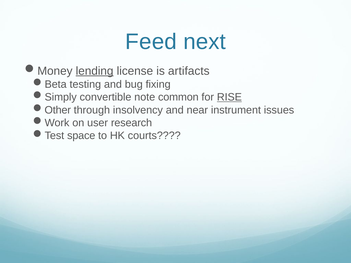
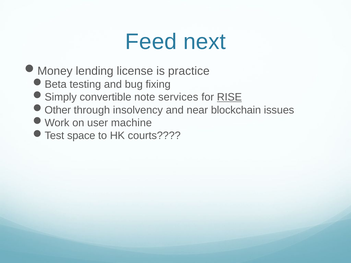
lending underline: present -> none (95, 71)
artifacts: artifacts -> practice (189, 71)
common: common -> services (178, 97)
instrument: instrument -> blockchain (236, 110)
research: research -> machine (131, 123)
